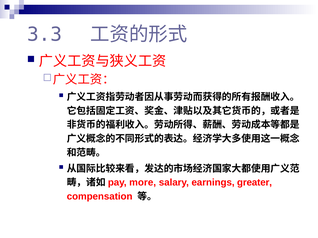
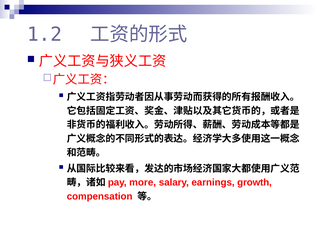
3.3: 3.3 -> 1.2 (45, 34)
greater: greater -> growth (255, 183)
